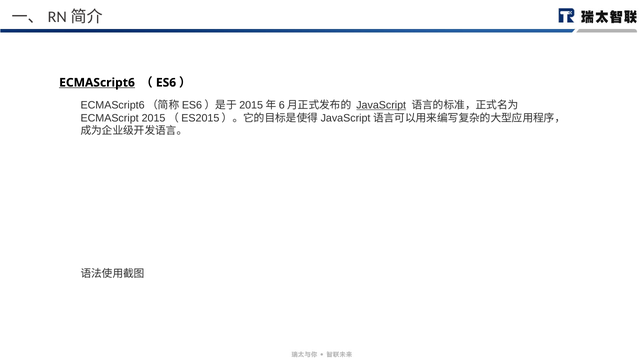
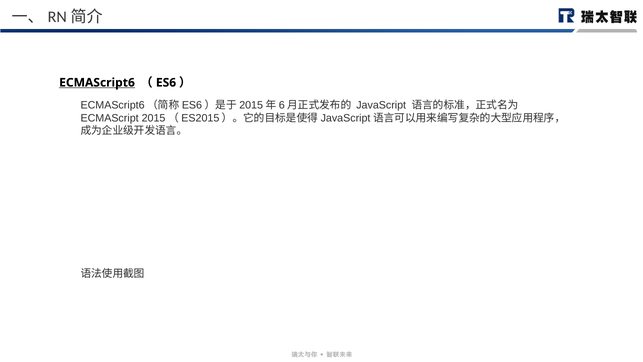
JavaScript underline: present -> none (381, 105)
